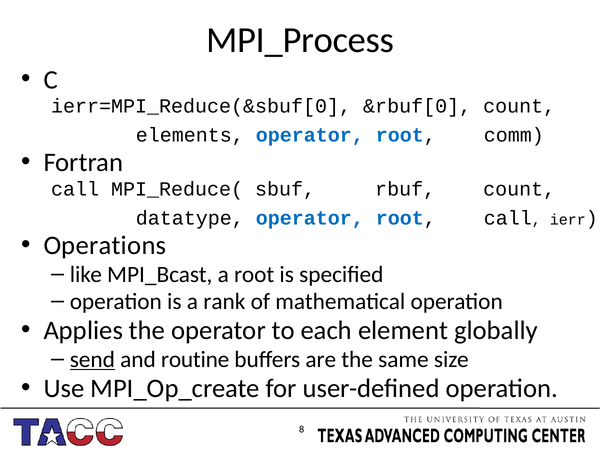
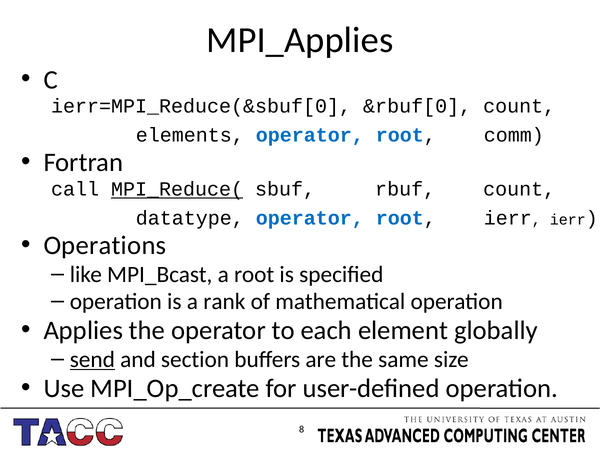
MPI_Process: MPI_Process -> MPI_Applies (300, 40)
MPI_Reduce( underline: none -> present (177, 189)
root call: call -> ierr (508, 218)
routine: routine -> section (195, 359)
